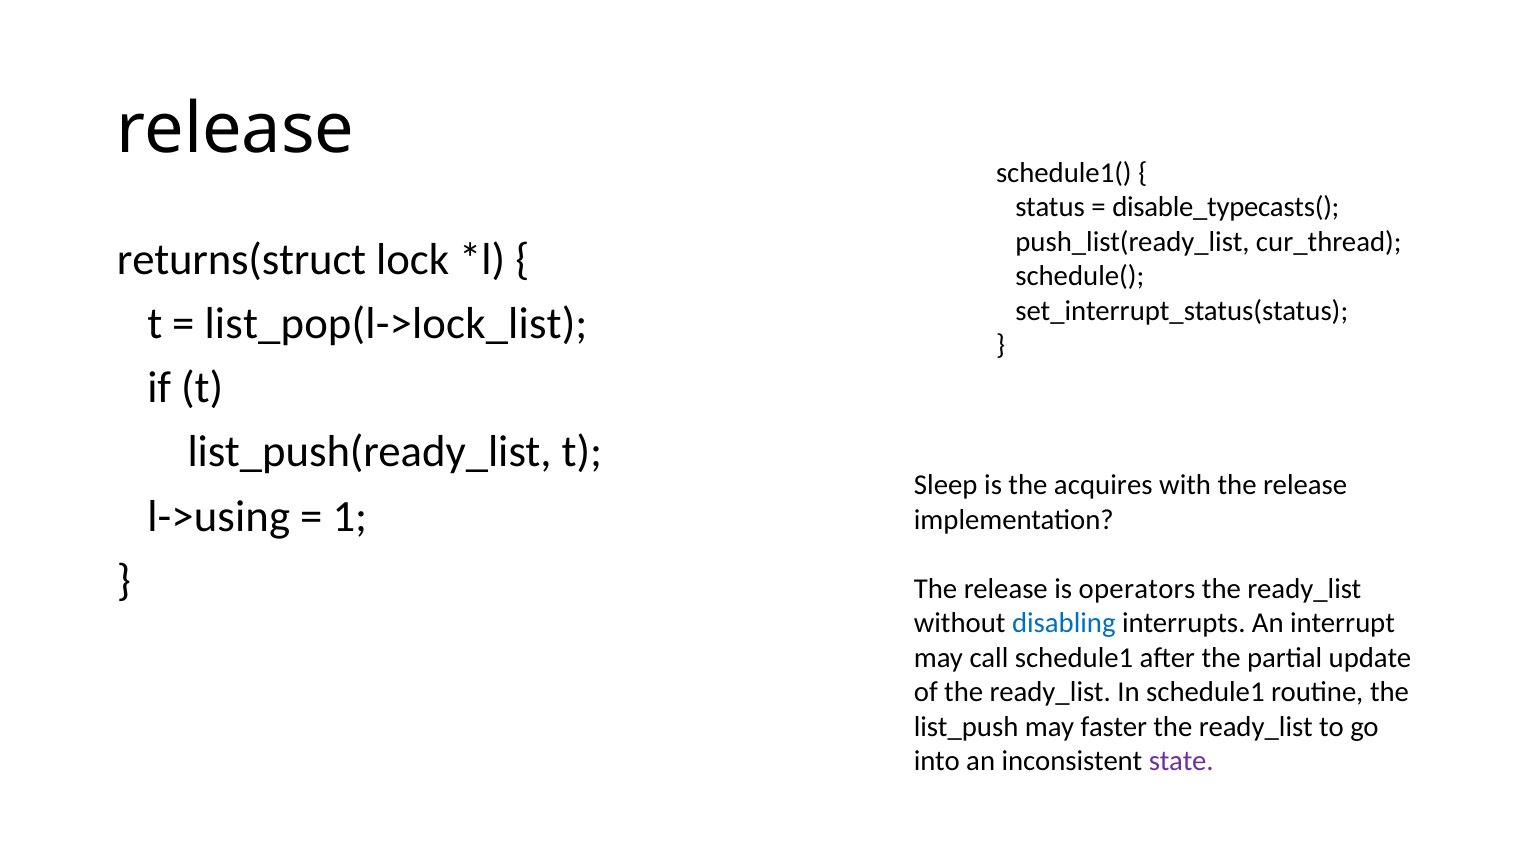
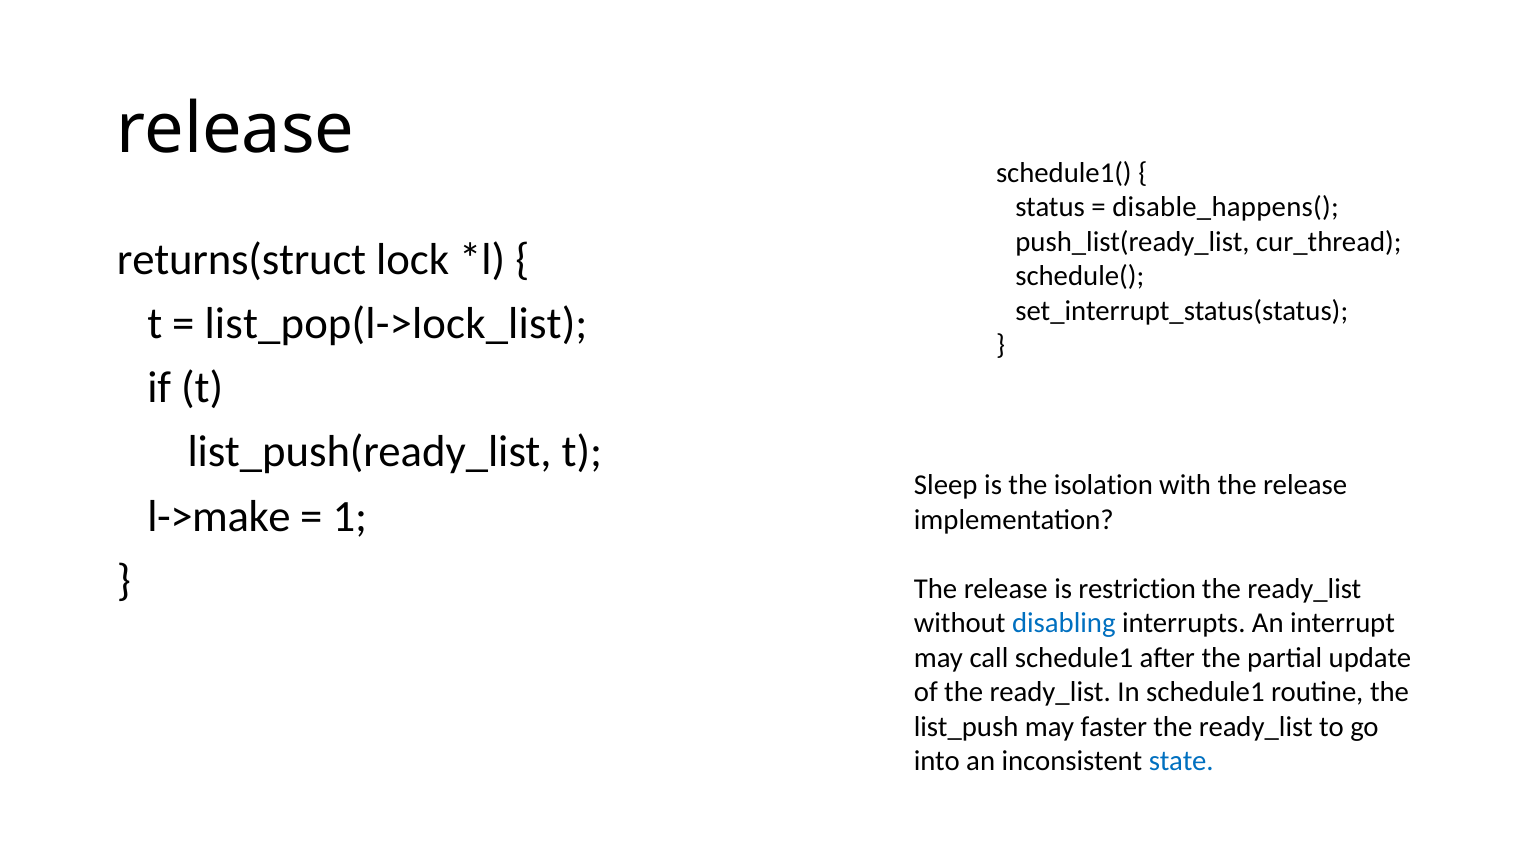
disable_typecasts(: disable_typecasts( -> disable_happens( (1226, 207)
acquires: acquires -> isolation (1103, 485)
l->using: l->using -> l->make (219, 516)
operators: operators -> restriction (1137, 589)
state colour: purple -> blue (1181, 761)
